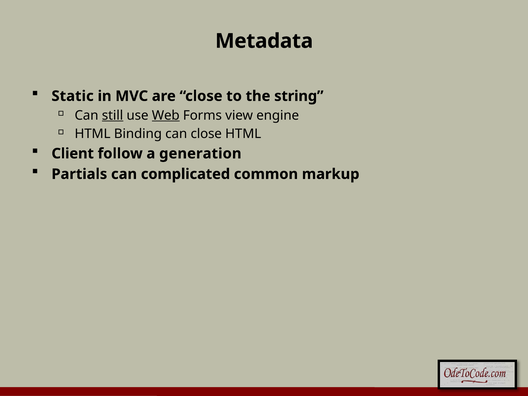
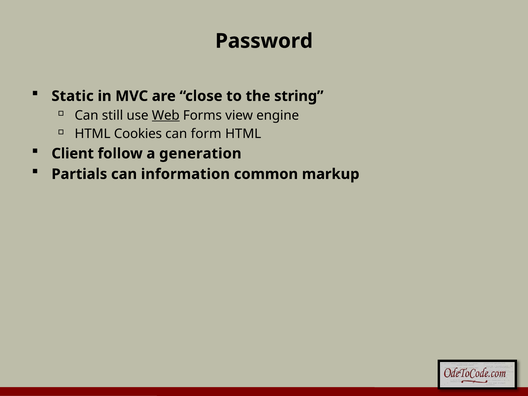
Metadata: Metadata -> Password (264, 41)
still underline: present -> none (113, 115)
Binding: Binding -> Cookies (138, 134)
can close: close -> form (206, 134)
complicated: complicated -> information (185, 174)
